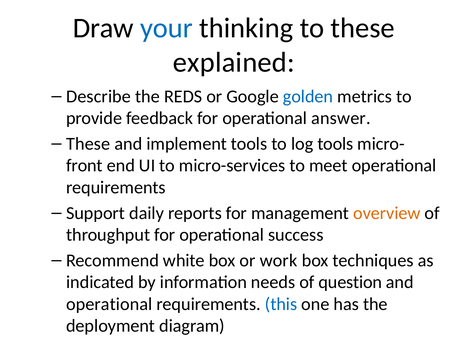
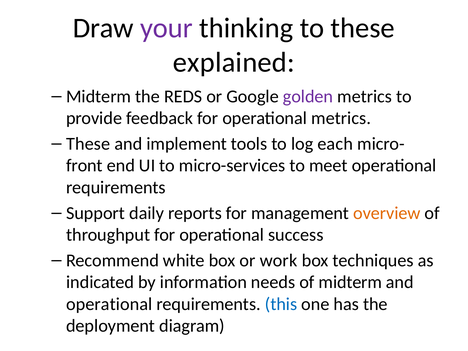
your colour: blue -> purple (166, 28)
Describe: Describe -> Midterm (99, 96)
golden colour: blue -> purple (308, 96)
operational answer: answer -> metrics (341, 118)
log tools: tools -> each (335, 144)
of question: question -> midterm (350, 282)
